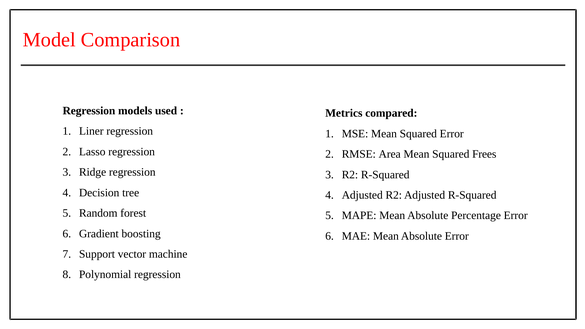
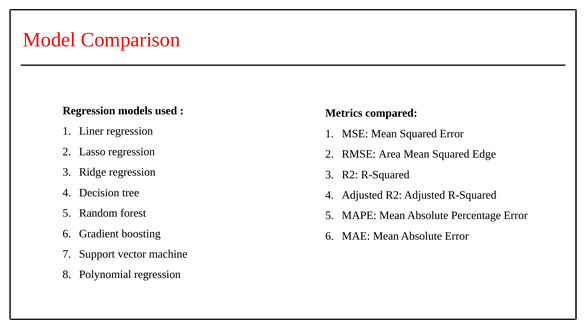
Frees: Frees -> Edge (484, 154)
